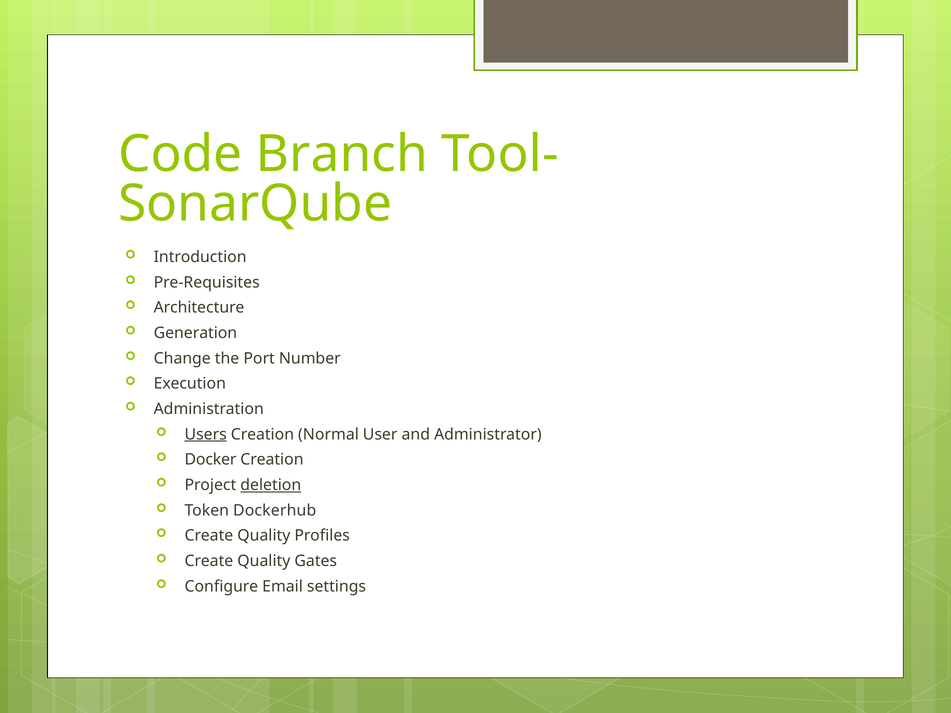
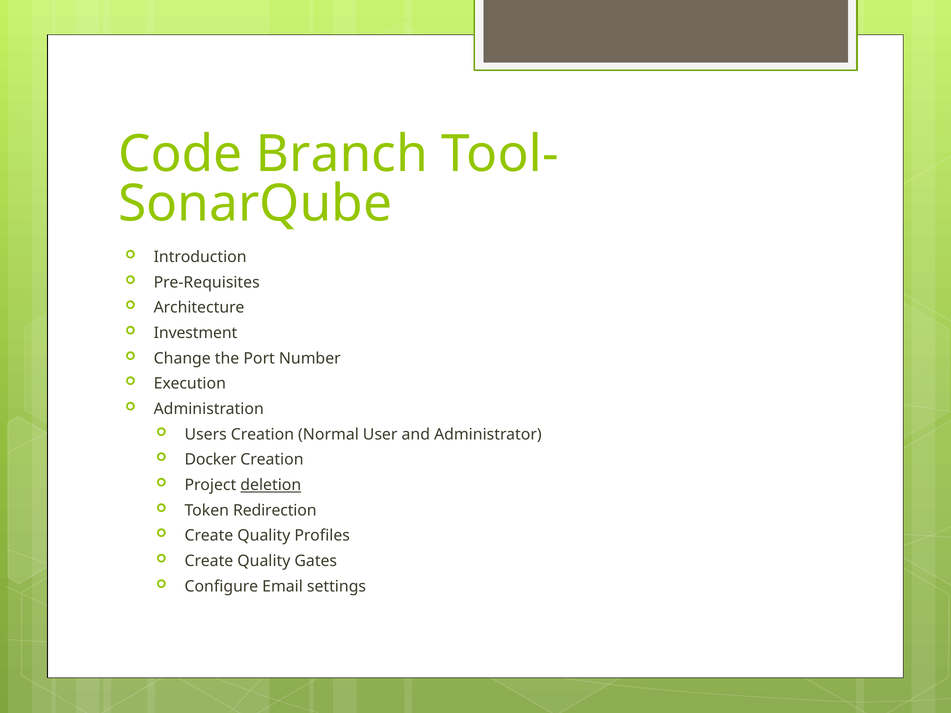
Generation: Generation -> Investment (195, 333)
Users underline: present -> none (206, 434)
Dockerhub: Dockerhub -> Redirection (275, 511)
